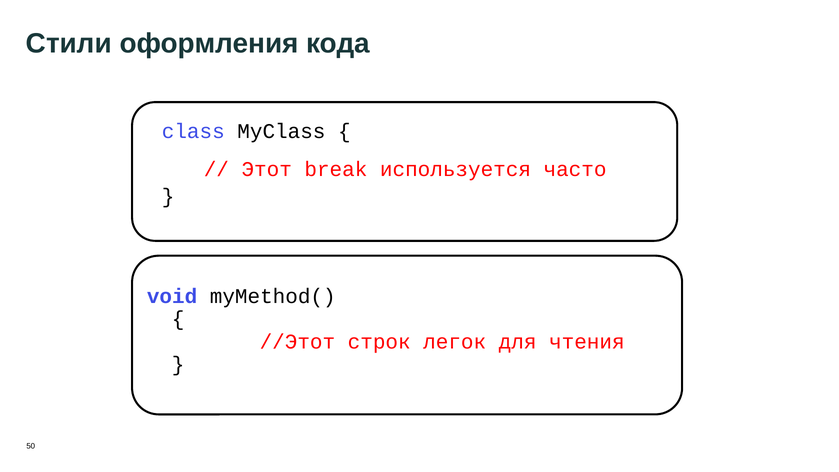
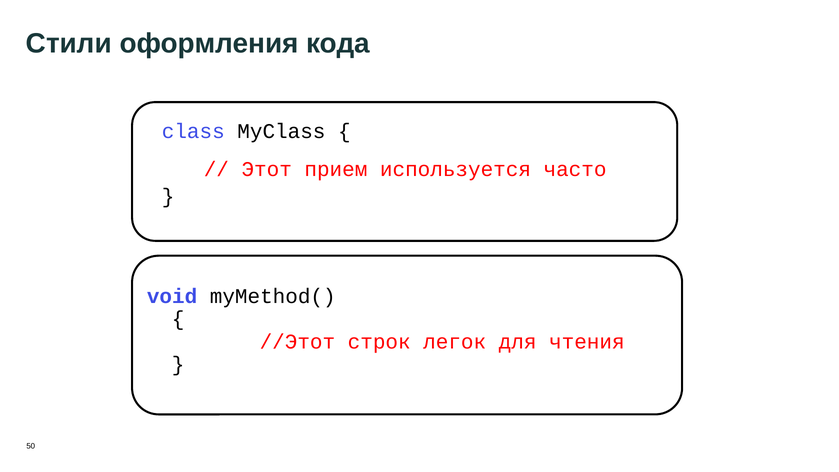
break: break -> прием (336, 169)
